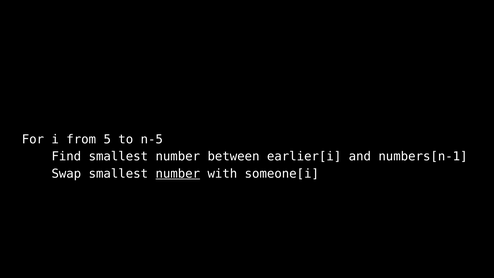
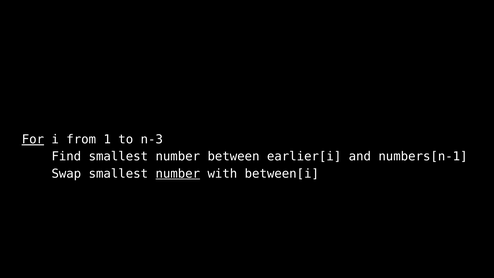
For underline: none -> present (33, 139)
5: 5 -> 1 (107, 139)
n-5: n-5 -> n-3 (152, 139)
someone[i: someone[i -> between[i (282, 174)
